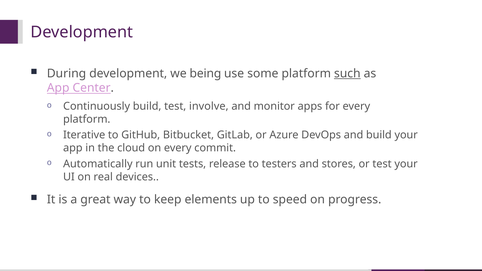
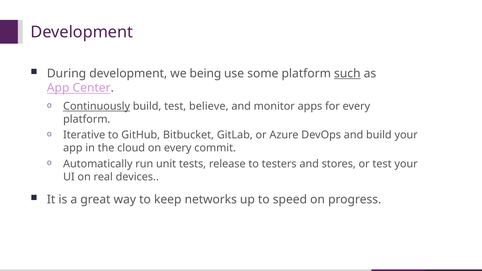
Continuously underline: none -> present (97, 106)
involve: involve -> believe (209, 106)
elements: elements -> networks (211, 200)
